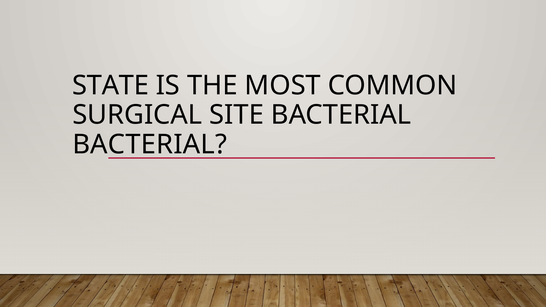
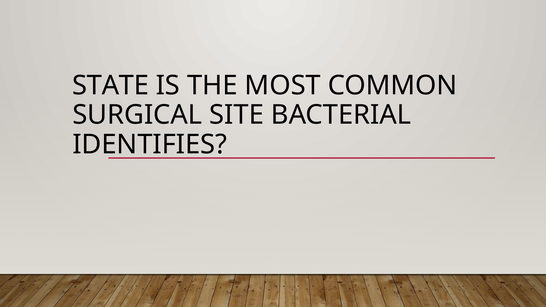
BACTERIAL: BACTERIAL -> IDENTIFIES (150, 144)
